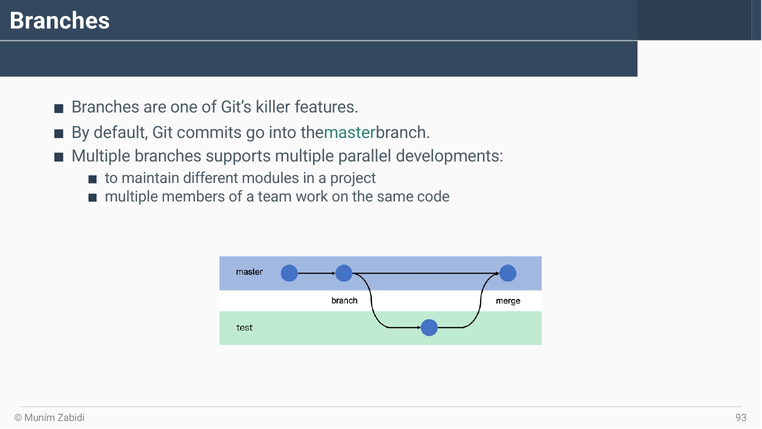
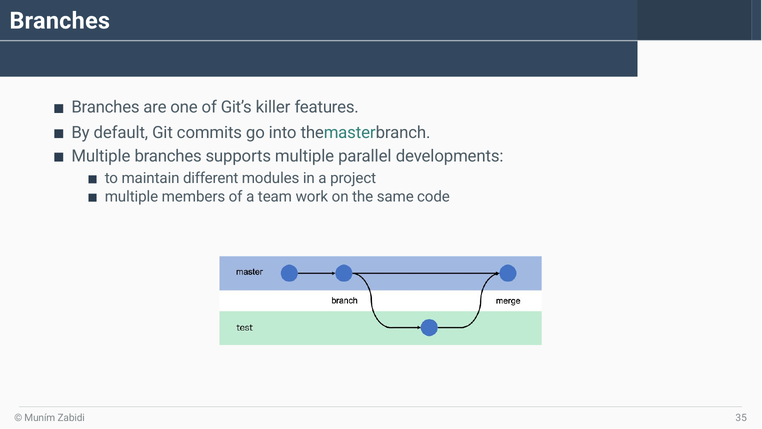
93: 93 -> 35 (741, 418)
